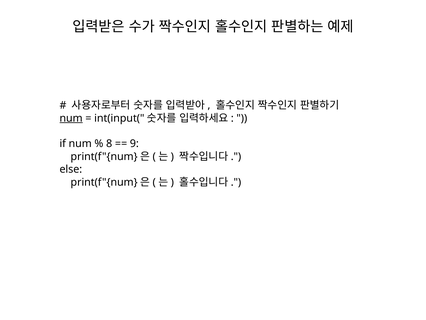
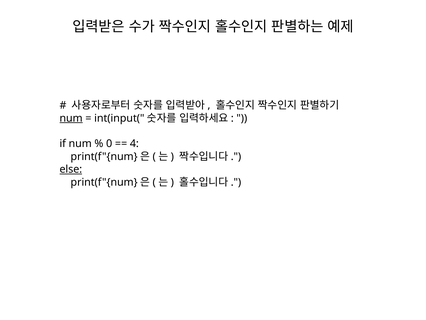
8: 8 -> 0 (109, 144)
9: 9 -> 4 (134, 144)
else underline: none -> present (71, 169)
